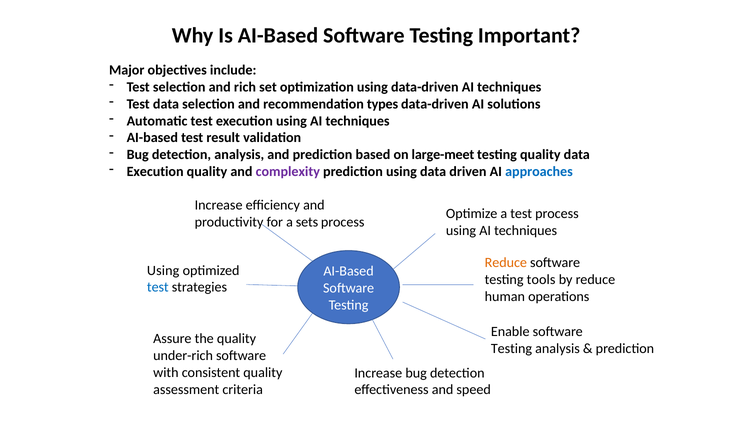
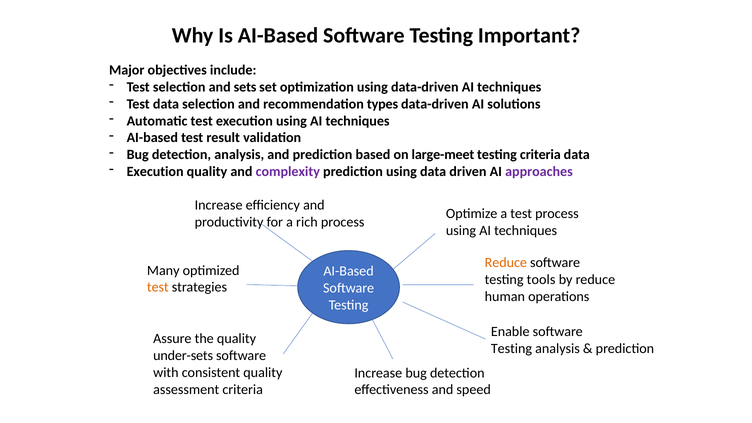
rich: rich -> sets (245, 87)
testing quality: quality -> criteria (540, 155)
approaches colour: blue -> purple (539, 172)
sets: sets -> rich (307, 222)
Using: Using -> Many (163, 270)
test colour: blue -> orange (158, 287)
under-rich: under-rich -> under-sets (183, 356)
